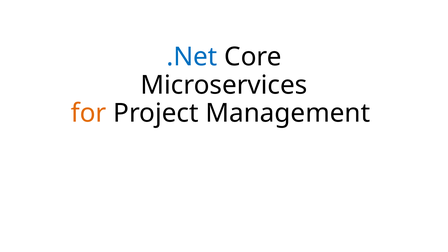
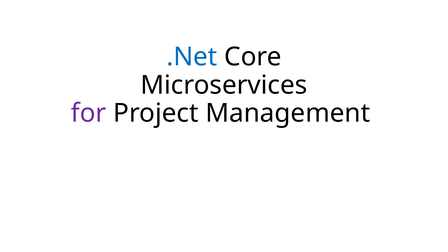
for colour: orange -> purple (89, 113)
